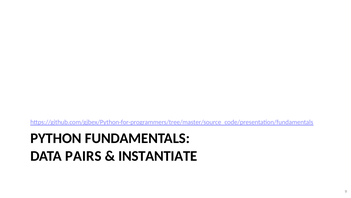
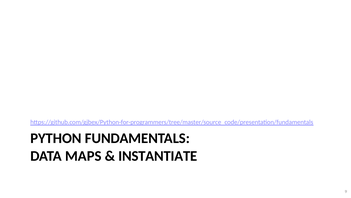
PAIRS: PAIRS -> MAPS (83, 156)
